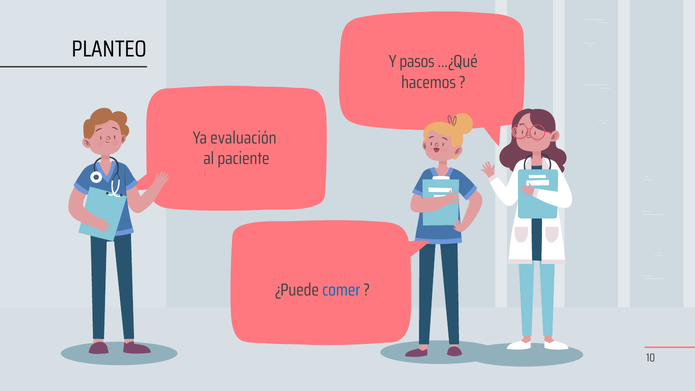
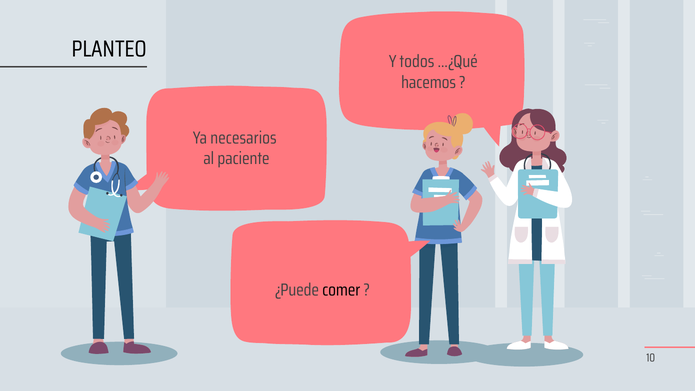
pasos: pasos -> todos (417, 62)
evaluación: evaluación -> necesarios (243, 138)
comer colour: blue -> black (341, 290)
